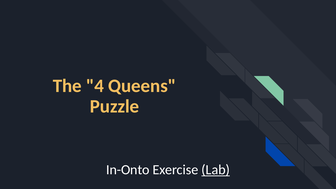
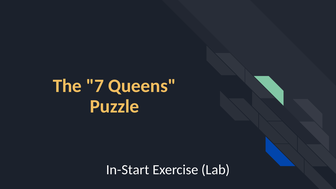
4: 4 -> 7 (95, 86)
In-Onto: In-Onto -> In-Start (128, 170)
Lab underline: present -> none (216, 170)
